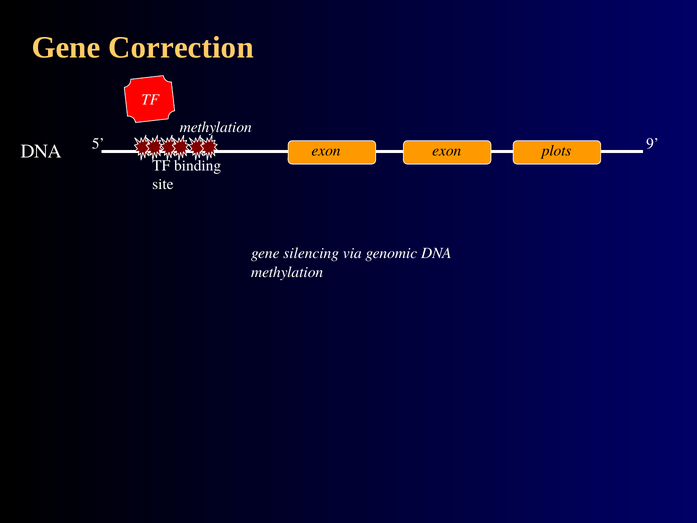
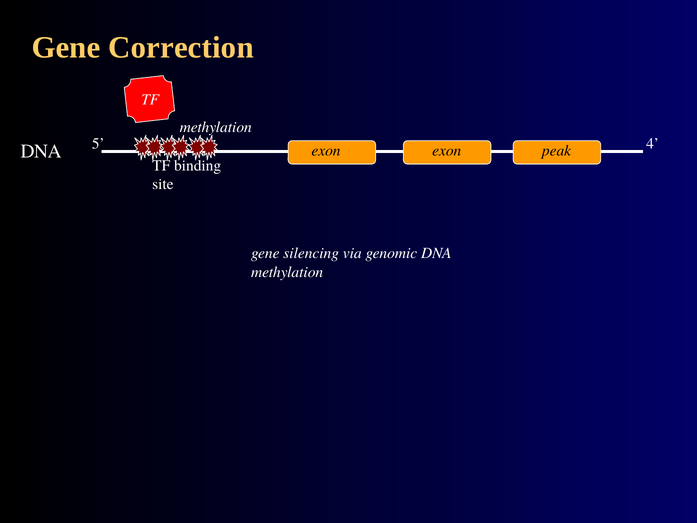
9: 9 -> 4 (653, 143)
plots: plots -> peak (557, 151)
